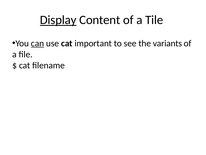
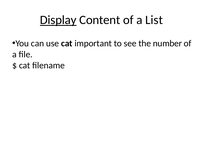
Tile: Tile -> List (154, 20)
can underline: present -> none (37, 43)
variants: variants -> number (167, 43)
